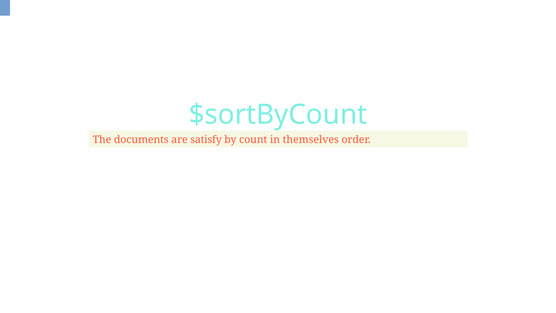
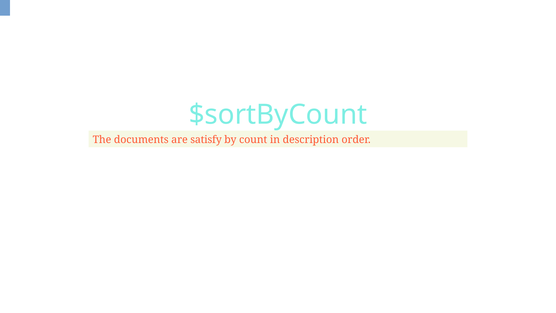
themselves: themselves -> description (311, 140)
